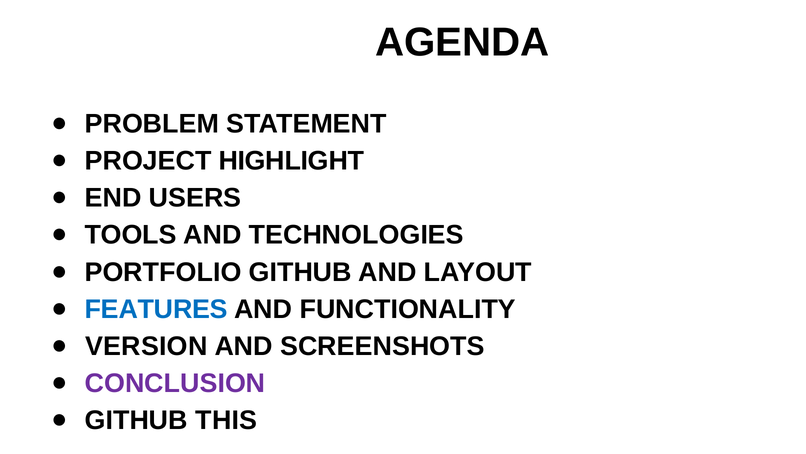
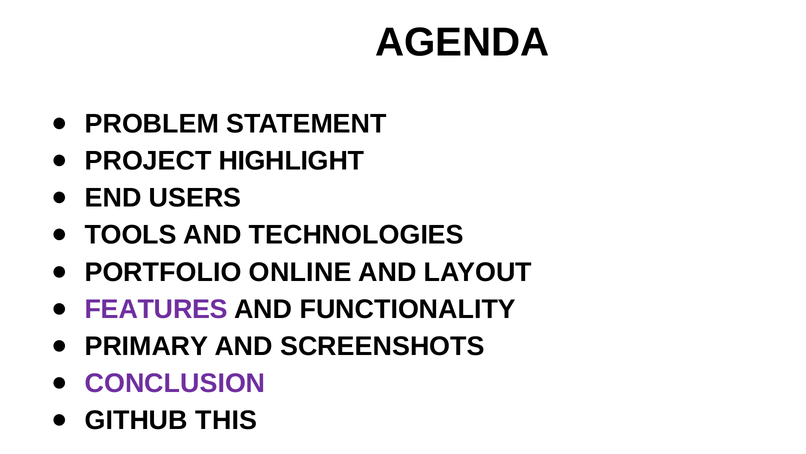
PORTFOLIO GITHUB: GITHUB -> ONLINE (300, 272)
FEATURES colour: blue -> purple (156, 309)
VERSION: VERSION -> PRIMARY (146, 346)
